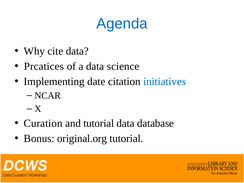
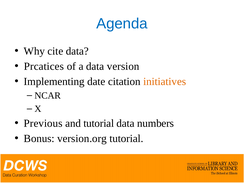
science: science -> version (123, 66)
initiatives colour: blue -> orange (165, 82)
Curation: Curation -> Previous (43, 123)
database: database -> numbers (156, 123)
original.org: original.org -> version.org (82, 139)
